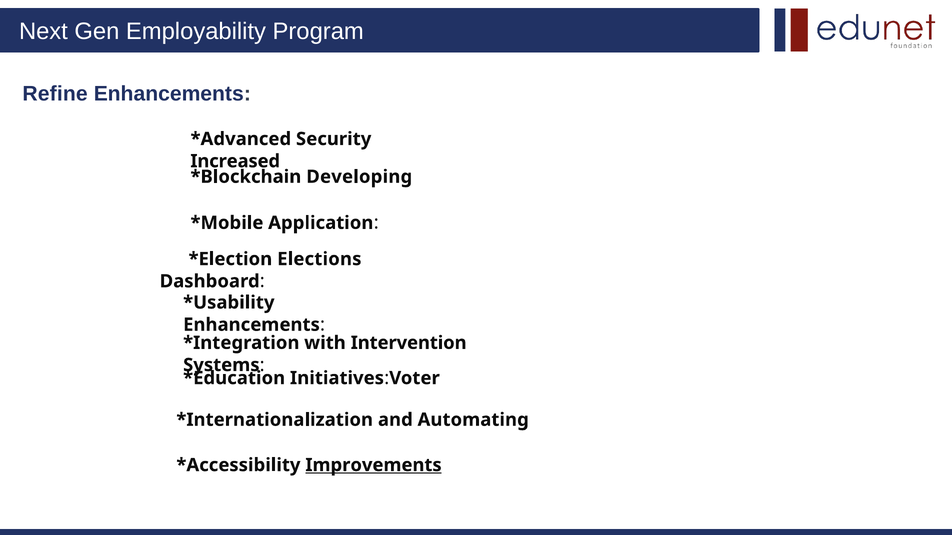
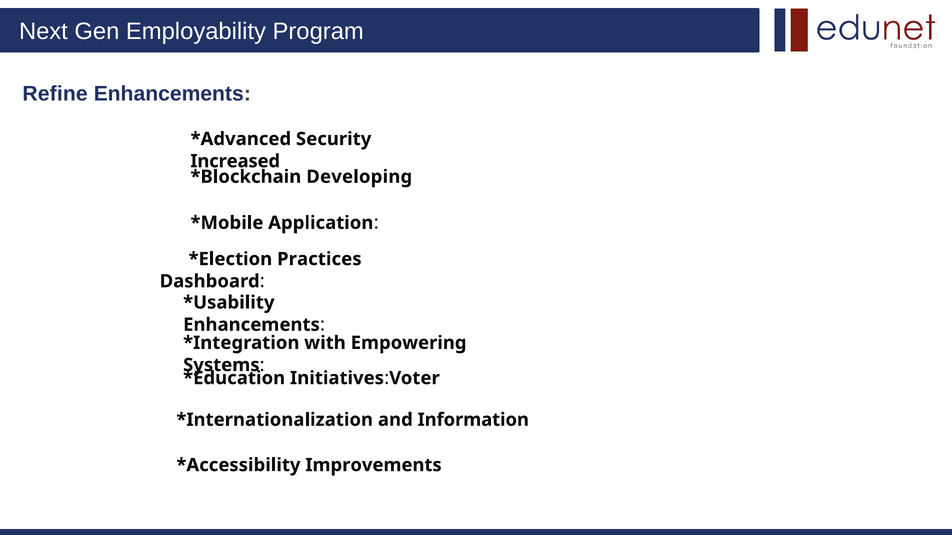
Elections: Elections -> Practices (319, 259)
Intervention: Intervention -> Empowering (409, 343)
Automating: Automating -> Information (473, 420)
Improvements underline: present -> none (374, 466)
